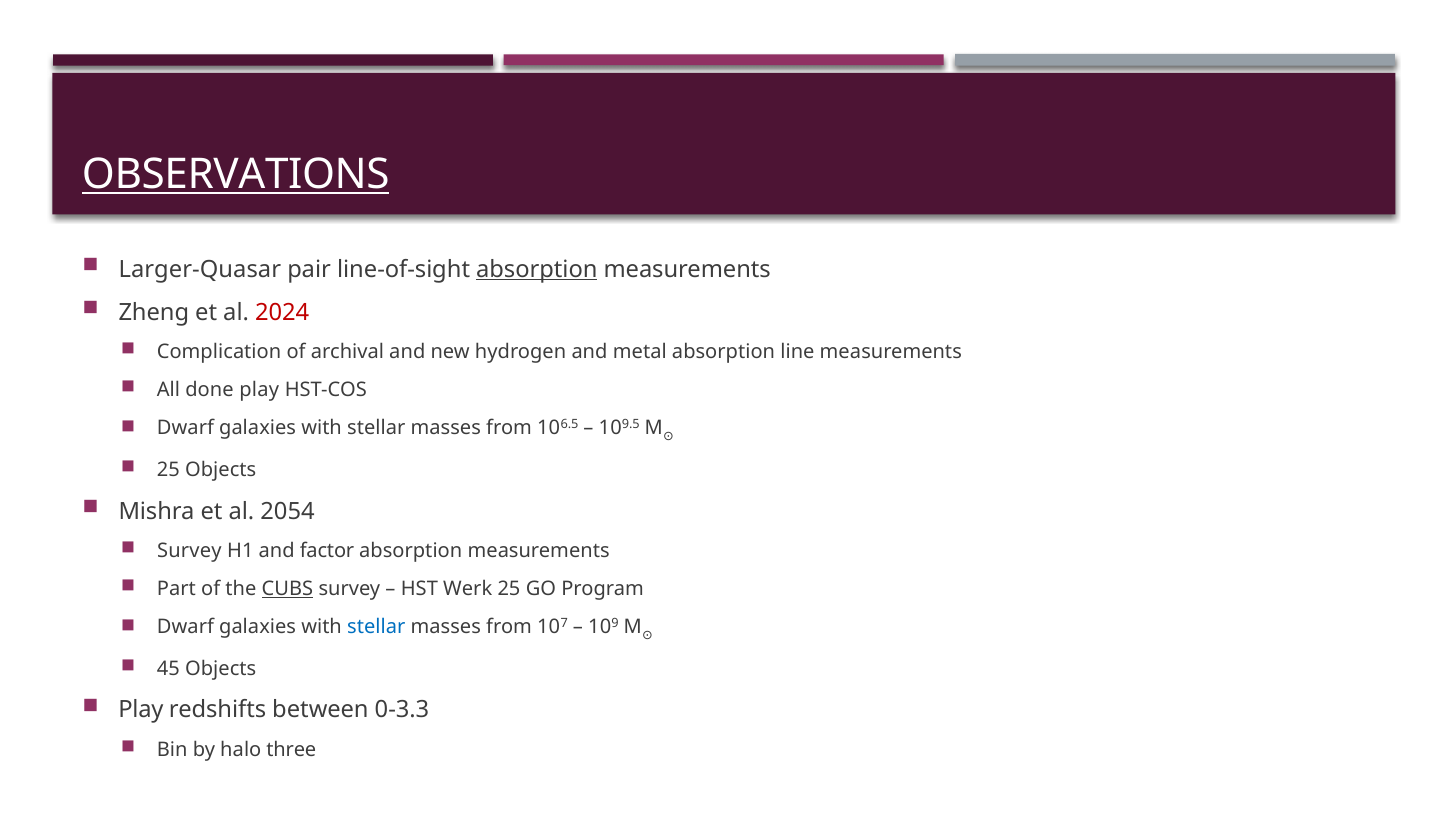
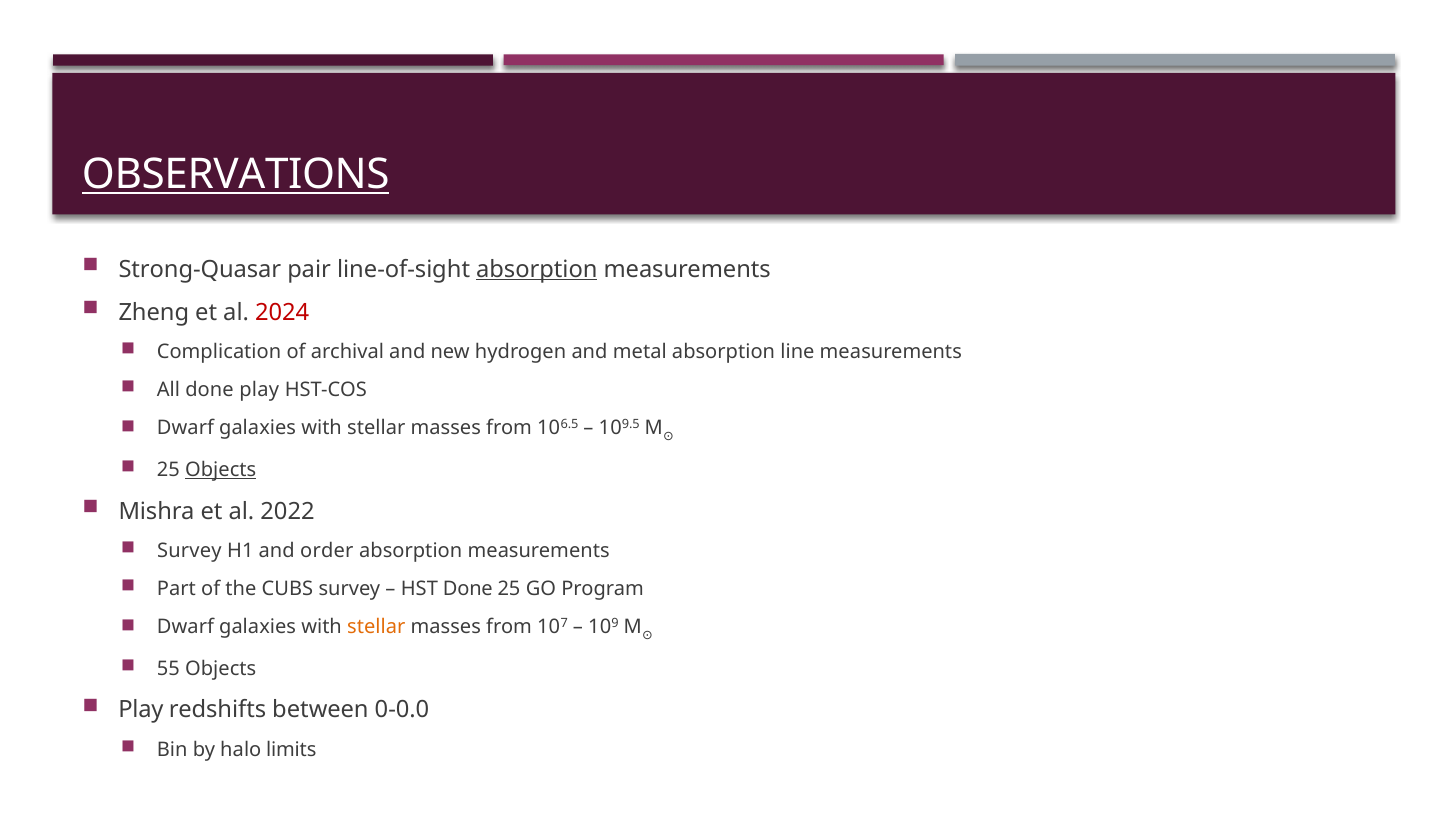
Larger-Quasar: Larger-Quasar -> Strong-Quasar (200, 269)
Objects underline: none -> present (221, 470)
2054: 2054 -> 2022 (288, 511)
factor: factor -> order (327, 551)
CUBS underline: present -> none (287, 589)
HST Werk: Werk -> Done (468, 589)
stellar colour: blue -> orange (376, 627)
45: 45 -> 55 (168, 669)
0-3.3: 0-3.3 -> 0-0.0 (402, 710)
three: three -> limits (291, 750)
